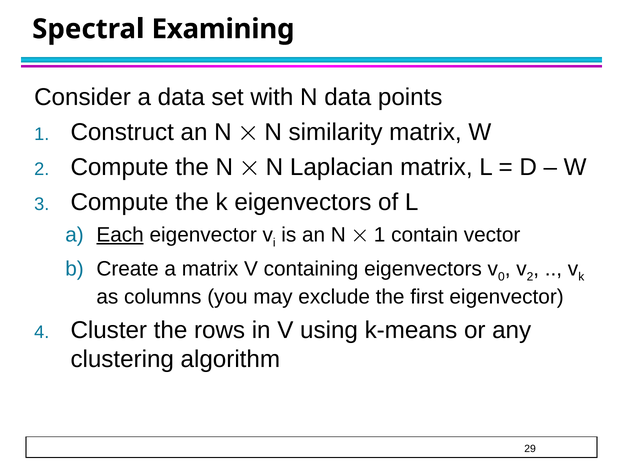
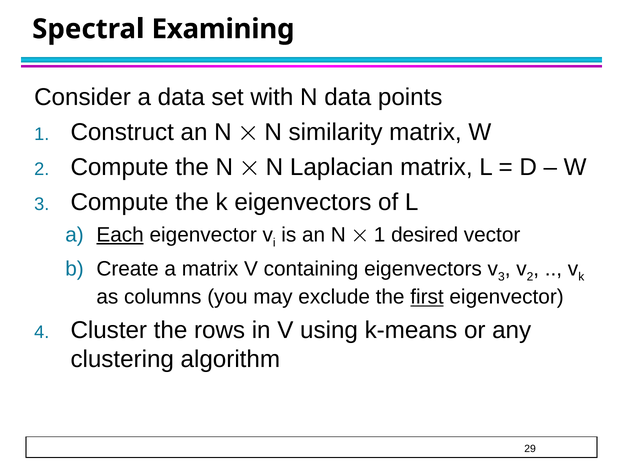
contain: contain -> desired (425, 234)
v 0: 0 -> 3 (501, 276)
first underline: none -> present (427, 297)
